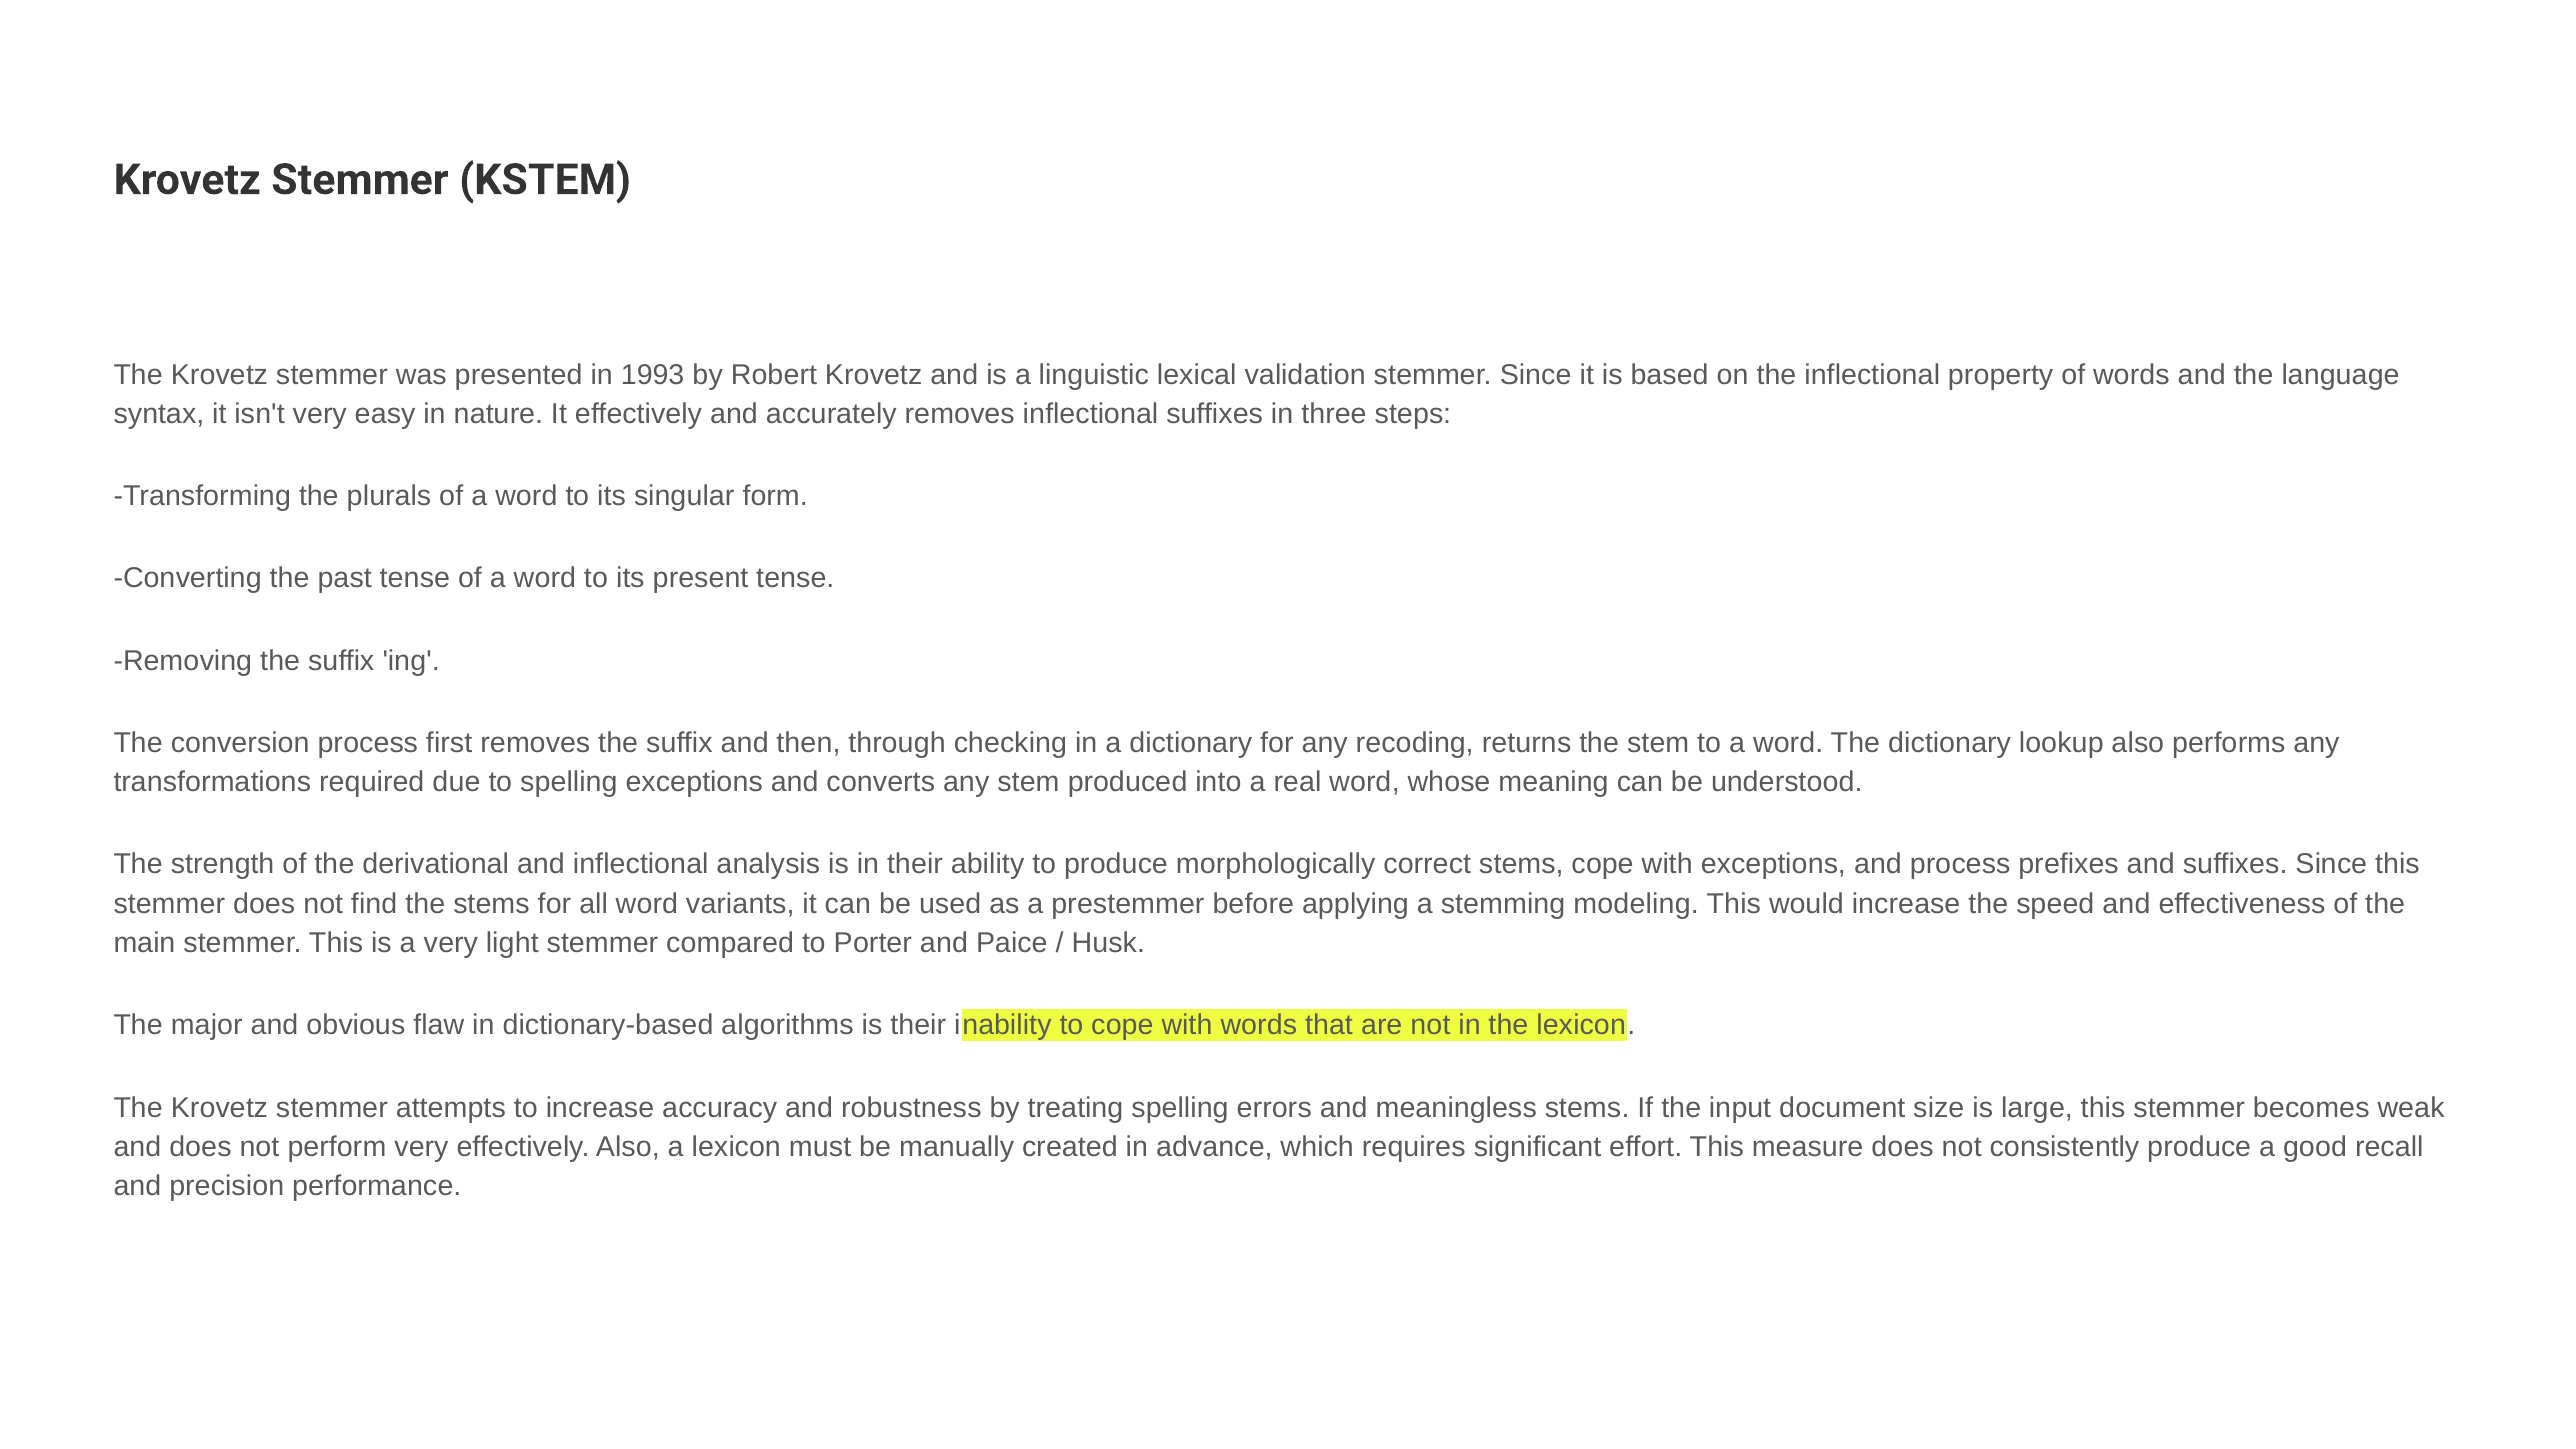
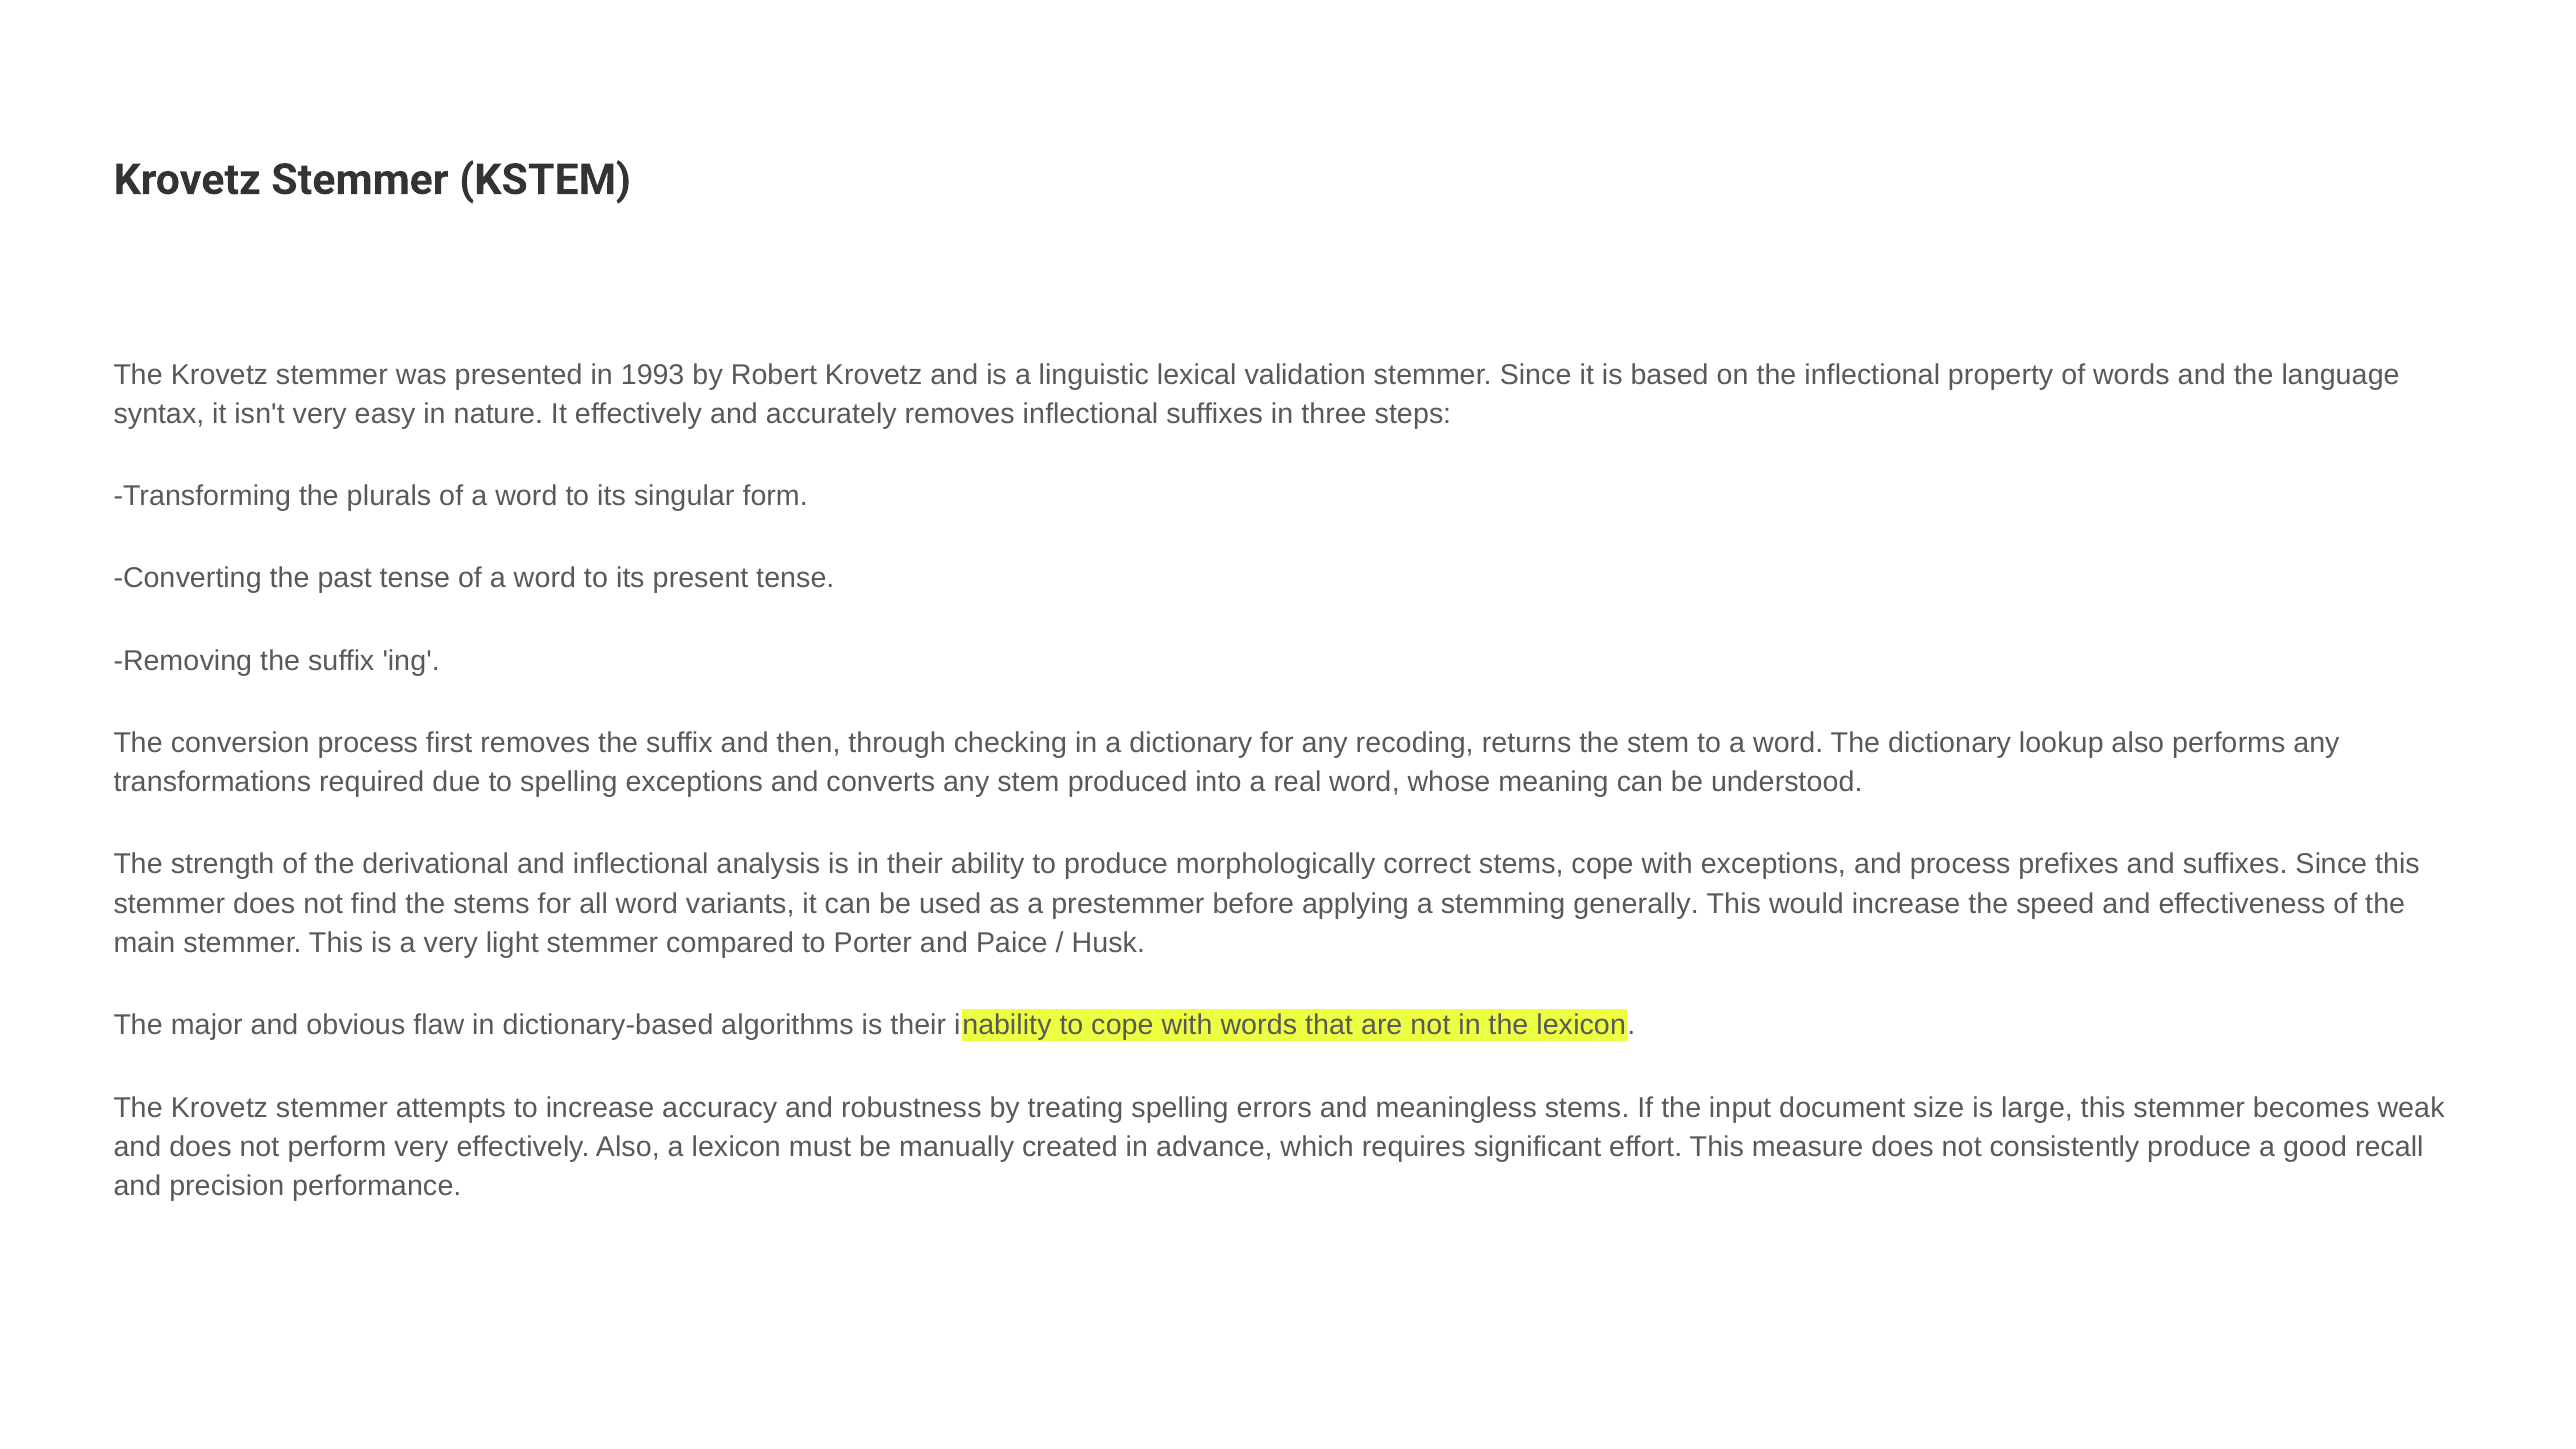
modeling: modeling -> generally (1636, 904)
